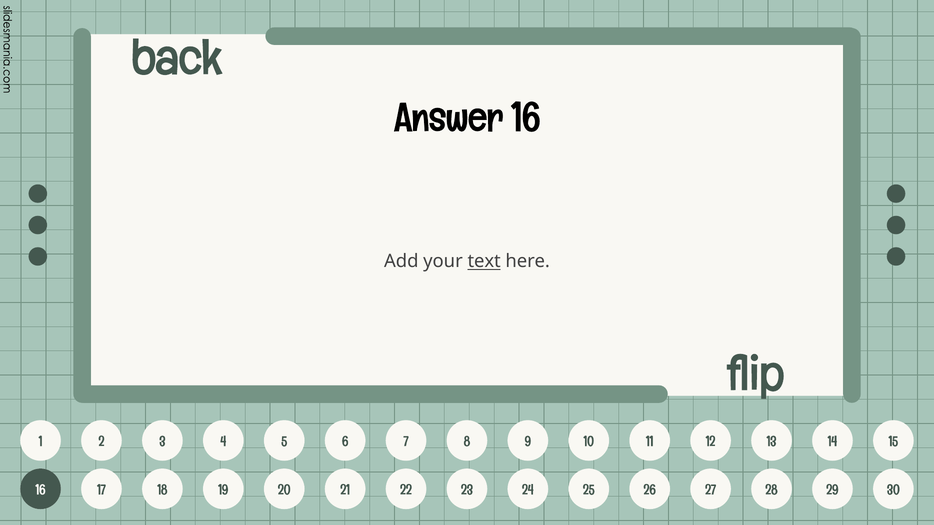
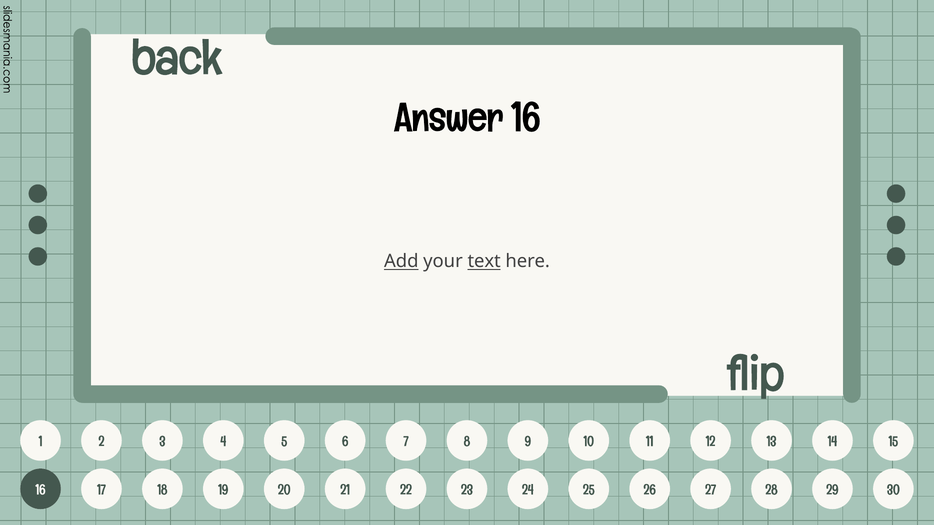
Add underline: none -> present (401, 262)
